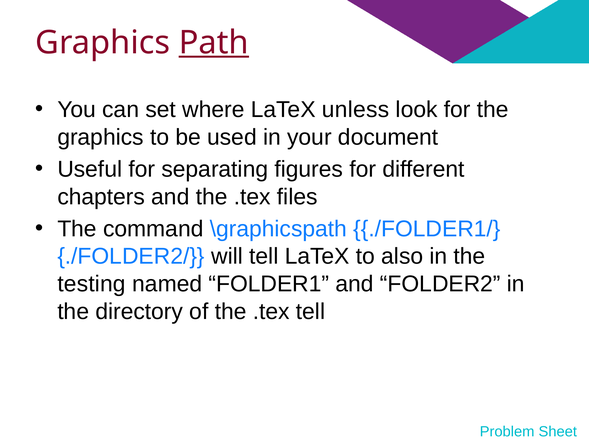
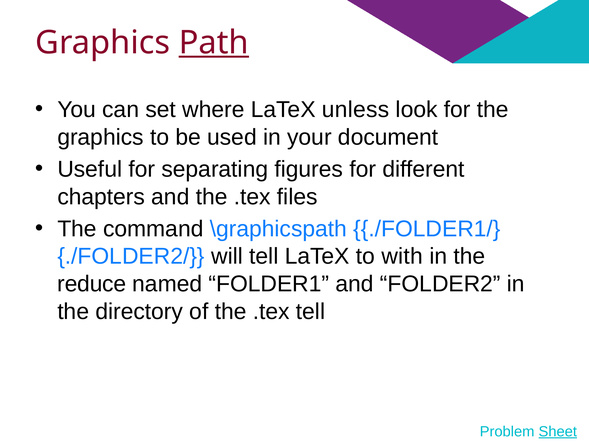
also: also -> with (402, 256)
testing: testing -> reduce (92, 284)
Sheet underline: none -> present (558, 431)
